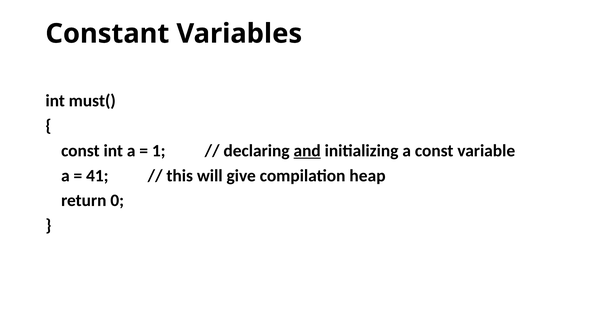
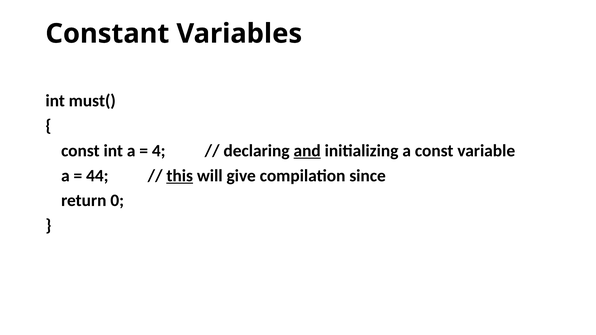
1: 1 -> 4 (159, 151)
41: 41 -> 44 (97, 176)
this underline: none -> present (180, 176)
heap: heap -> since (368, 176)
